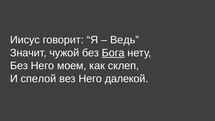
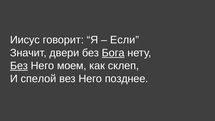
Ведь: Ведь -> Если (125, 40)
чужой: чужой -> двери (64, 53)
Без underline: none -> present (19, 66)
далекой: далекой -> позднее (127, 79)
